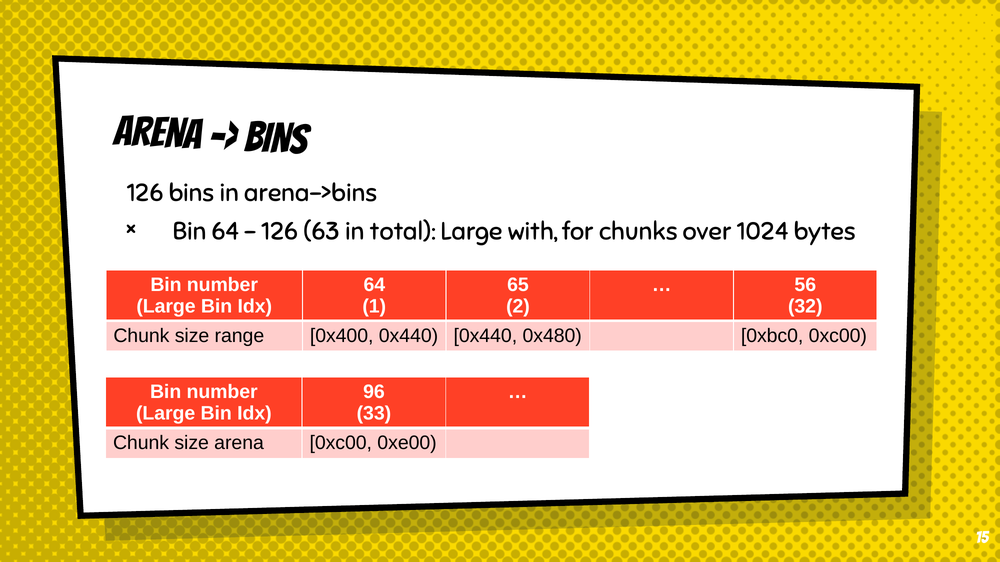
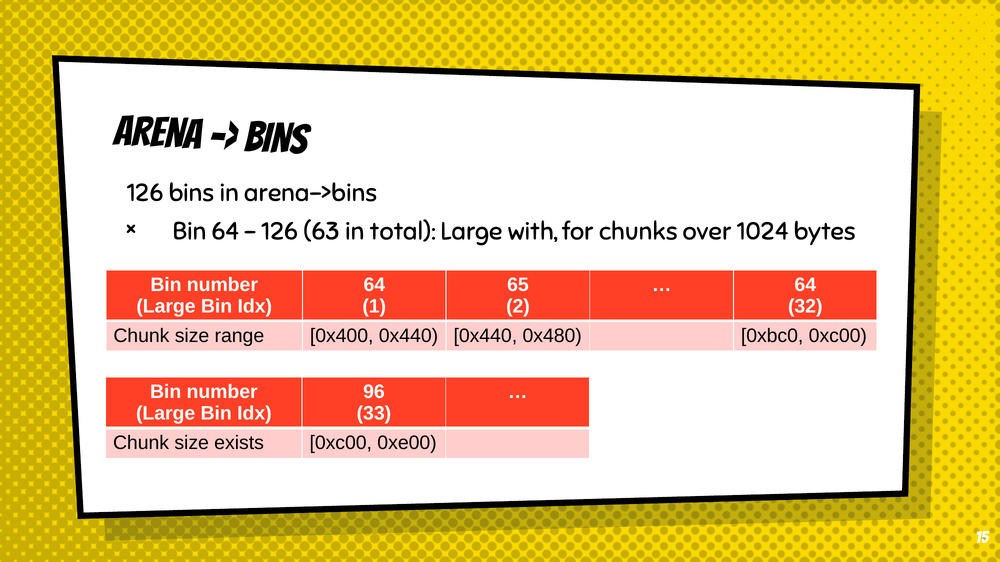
56: 56 -> 64 (805, 285)
size arena: arena -> exists (239, 443)
